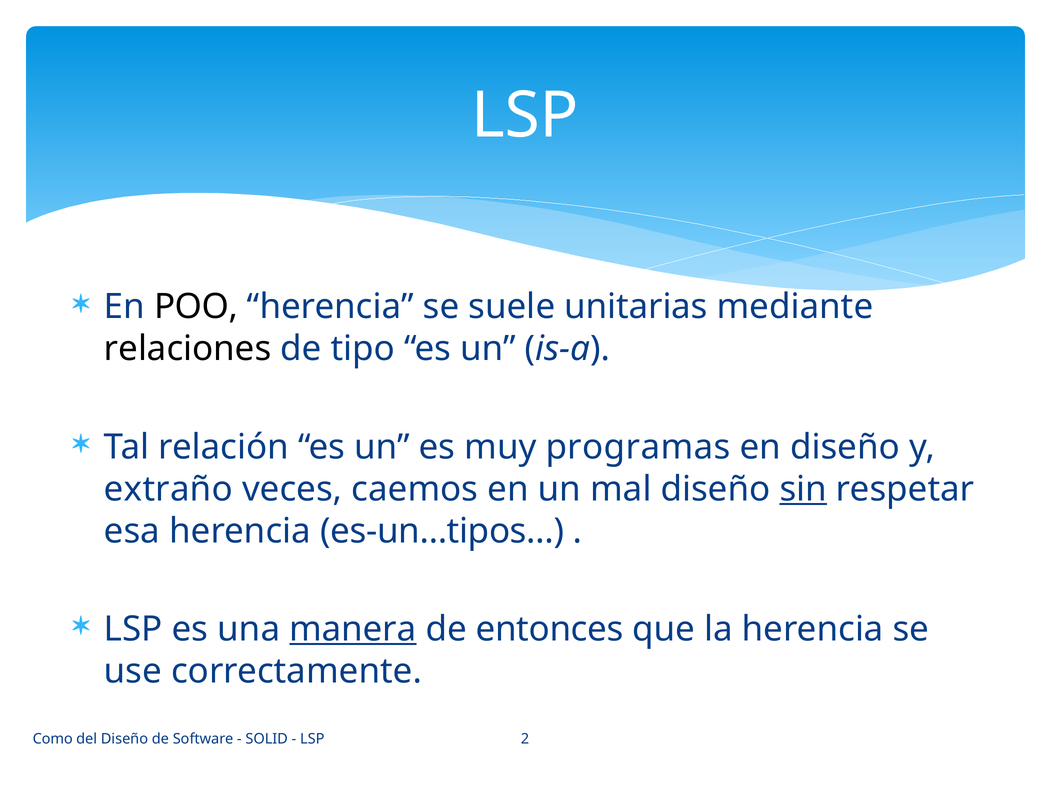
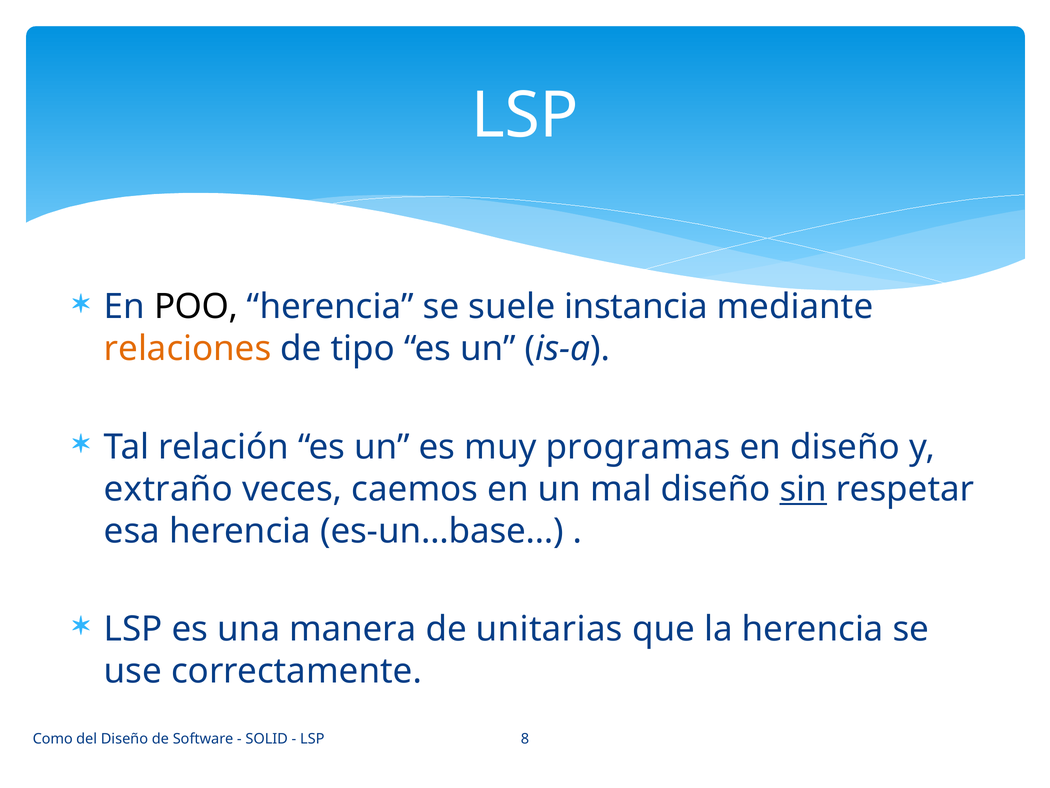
unitarias: unitarias -> instancia (636, 307)
relaciones colour: black -> orange (188, 349)
es-un…tipos…: es-un…tipos… -> es-un…base… (442, 531)
manera underline: present -> none (353, 629)
entonces: entonces -> unitarias (549, 629)
2: 2 -> 8 (525, 739)
